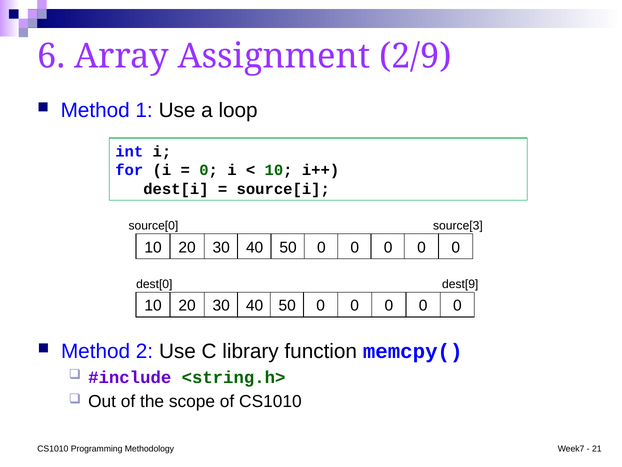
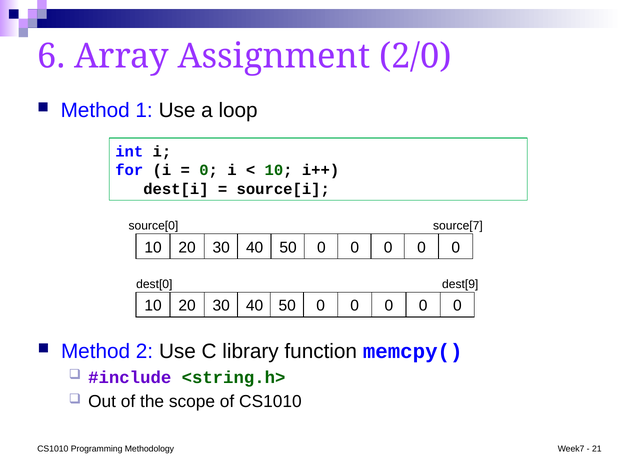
2/9: 2/9 -> 2/0 (415, 56)
source[3: source[3 -> source[7 (458, 225)
